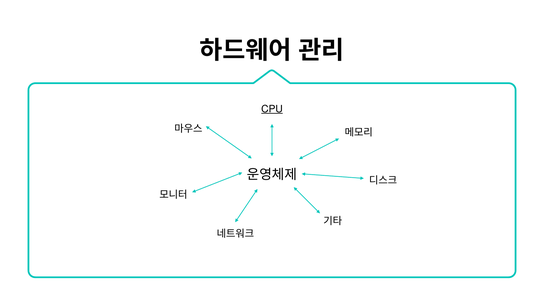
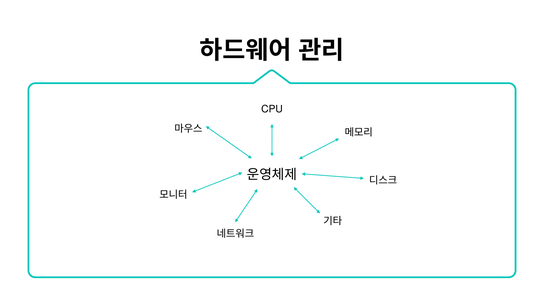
CPU underline: present -> none (272, 109)
